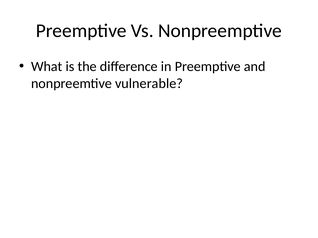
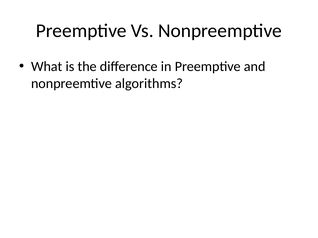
vulnerable: vulnerable -> algorithms (149, 84)
